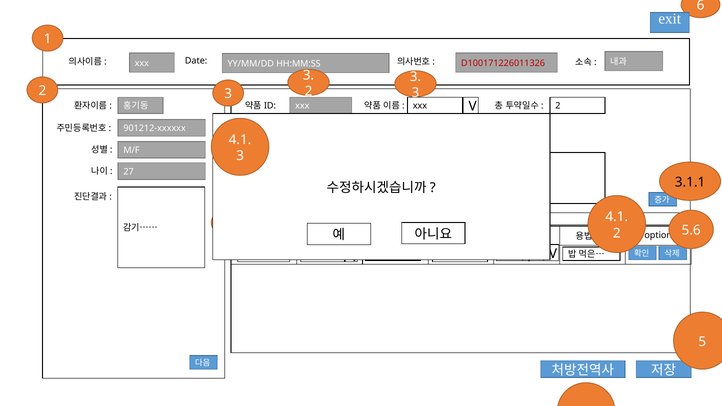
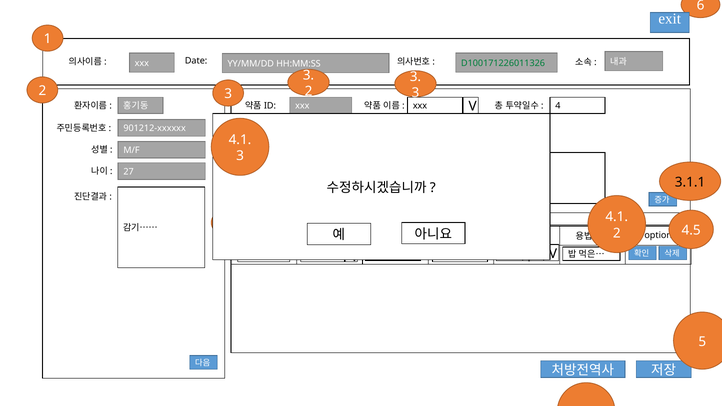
D100171226011326 colour: red -> green (503, 63)
2: 2 -> 4 (558, 106)
5.6: 5.6 -> 4.5 (691, 230)
